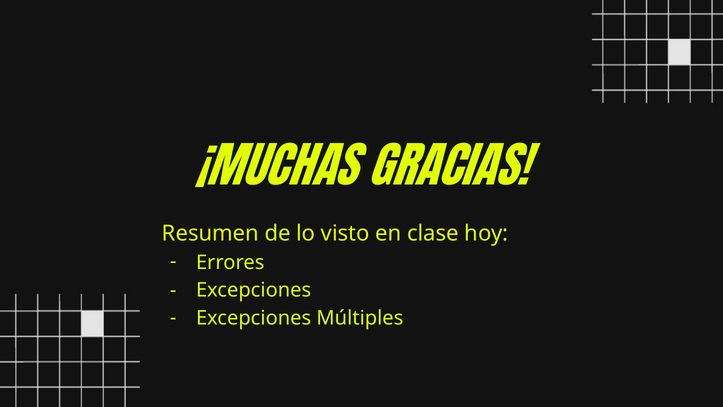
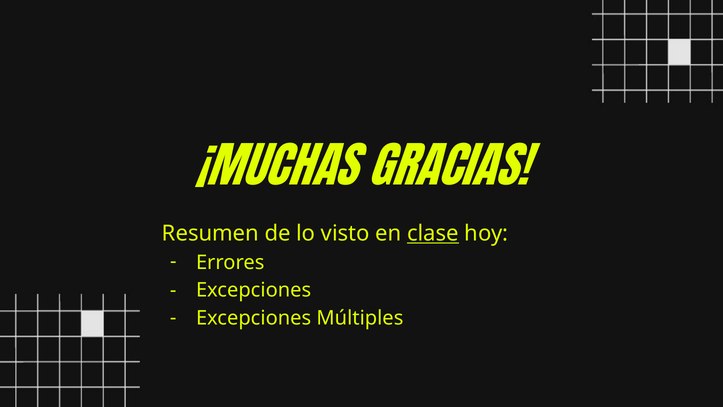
clase underline: none -> present (433, 233)
